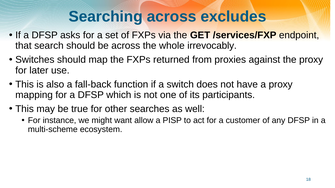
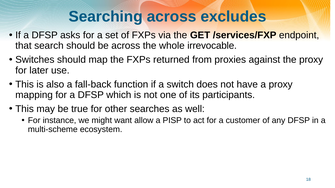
irrevocably: irrevocably -> irrevocable (212, 46)
